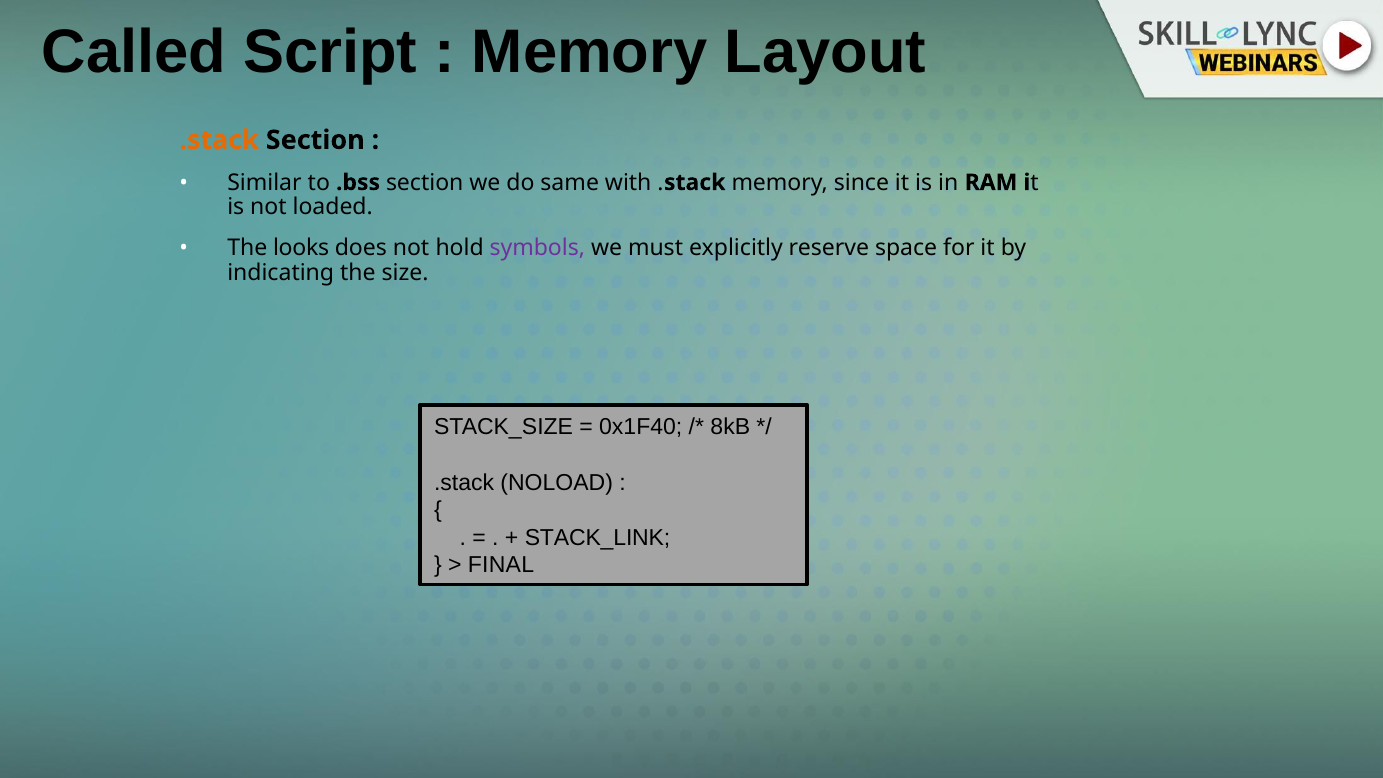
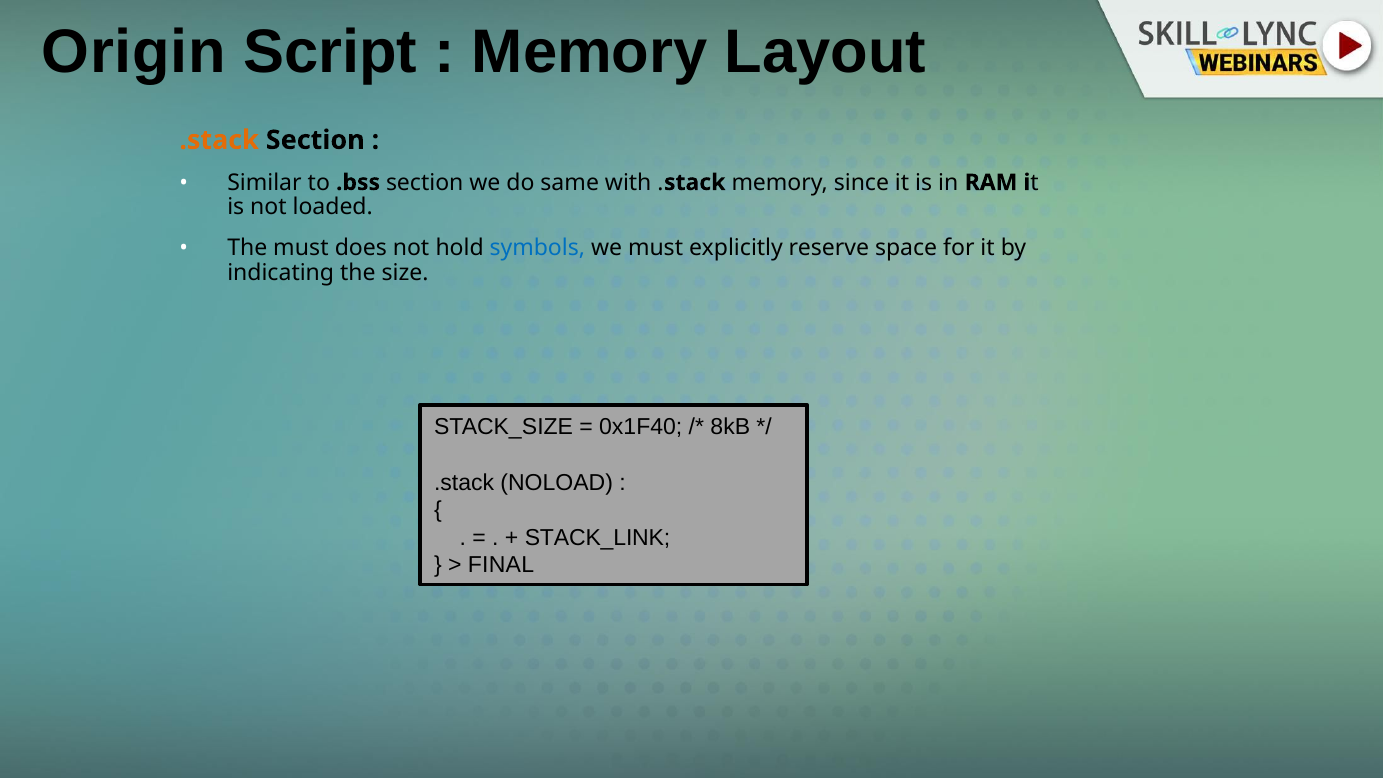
Called: Called -> Origin (134, 53)
The looks: looks -> must (301, 248)
symbols colour: purple -> blue (537, 248)
